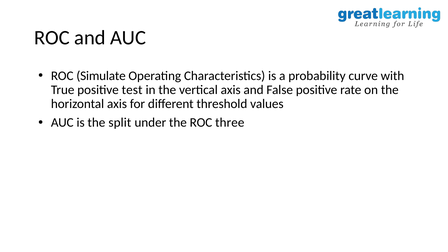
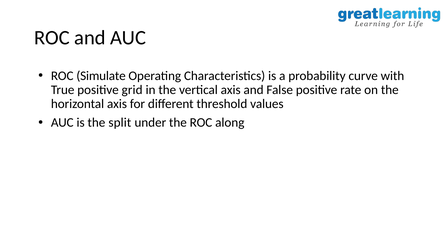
test: test -> grid (132, 90)
three: three -> along (230, 123)
